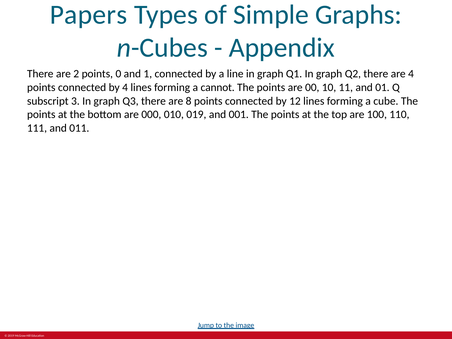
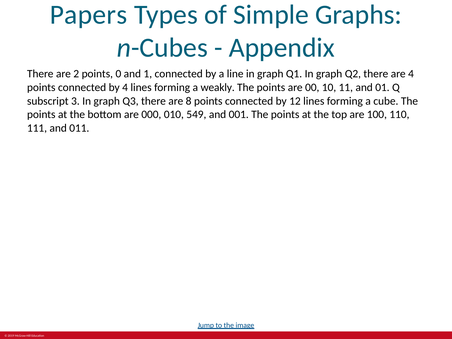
cannot: cannot -> weakly (218, 87)
019: 019 -> 549 (196, 115)
